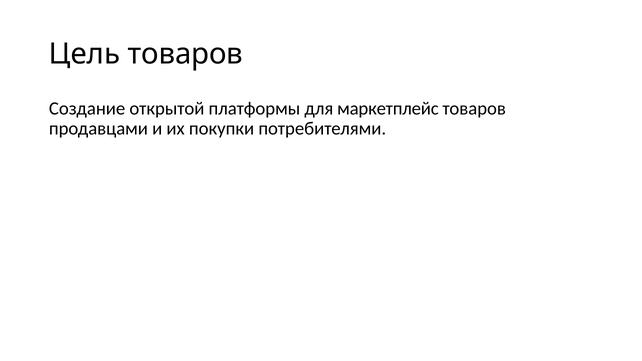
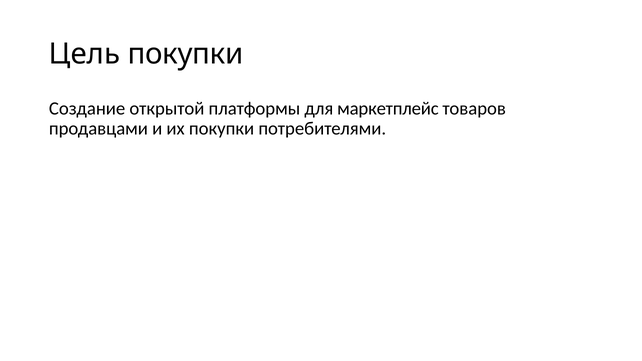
Цель товаров: товаров -> покупки (186, 54)
